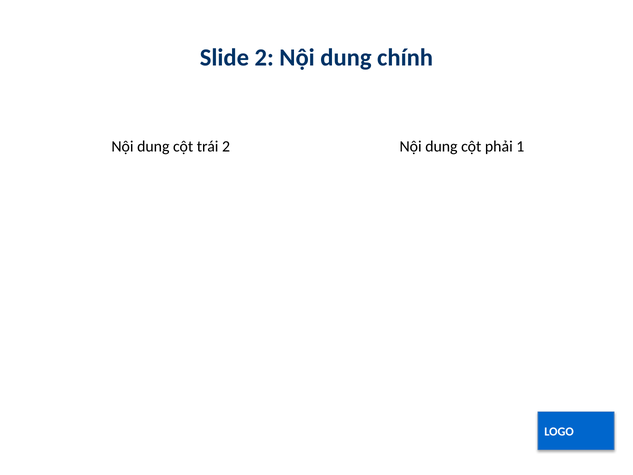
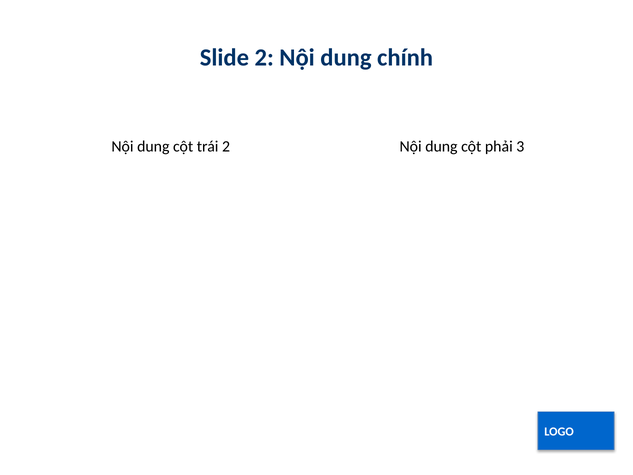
1: 1 -> 3 (520, 147)
